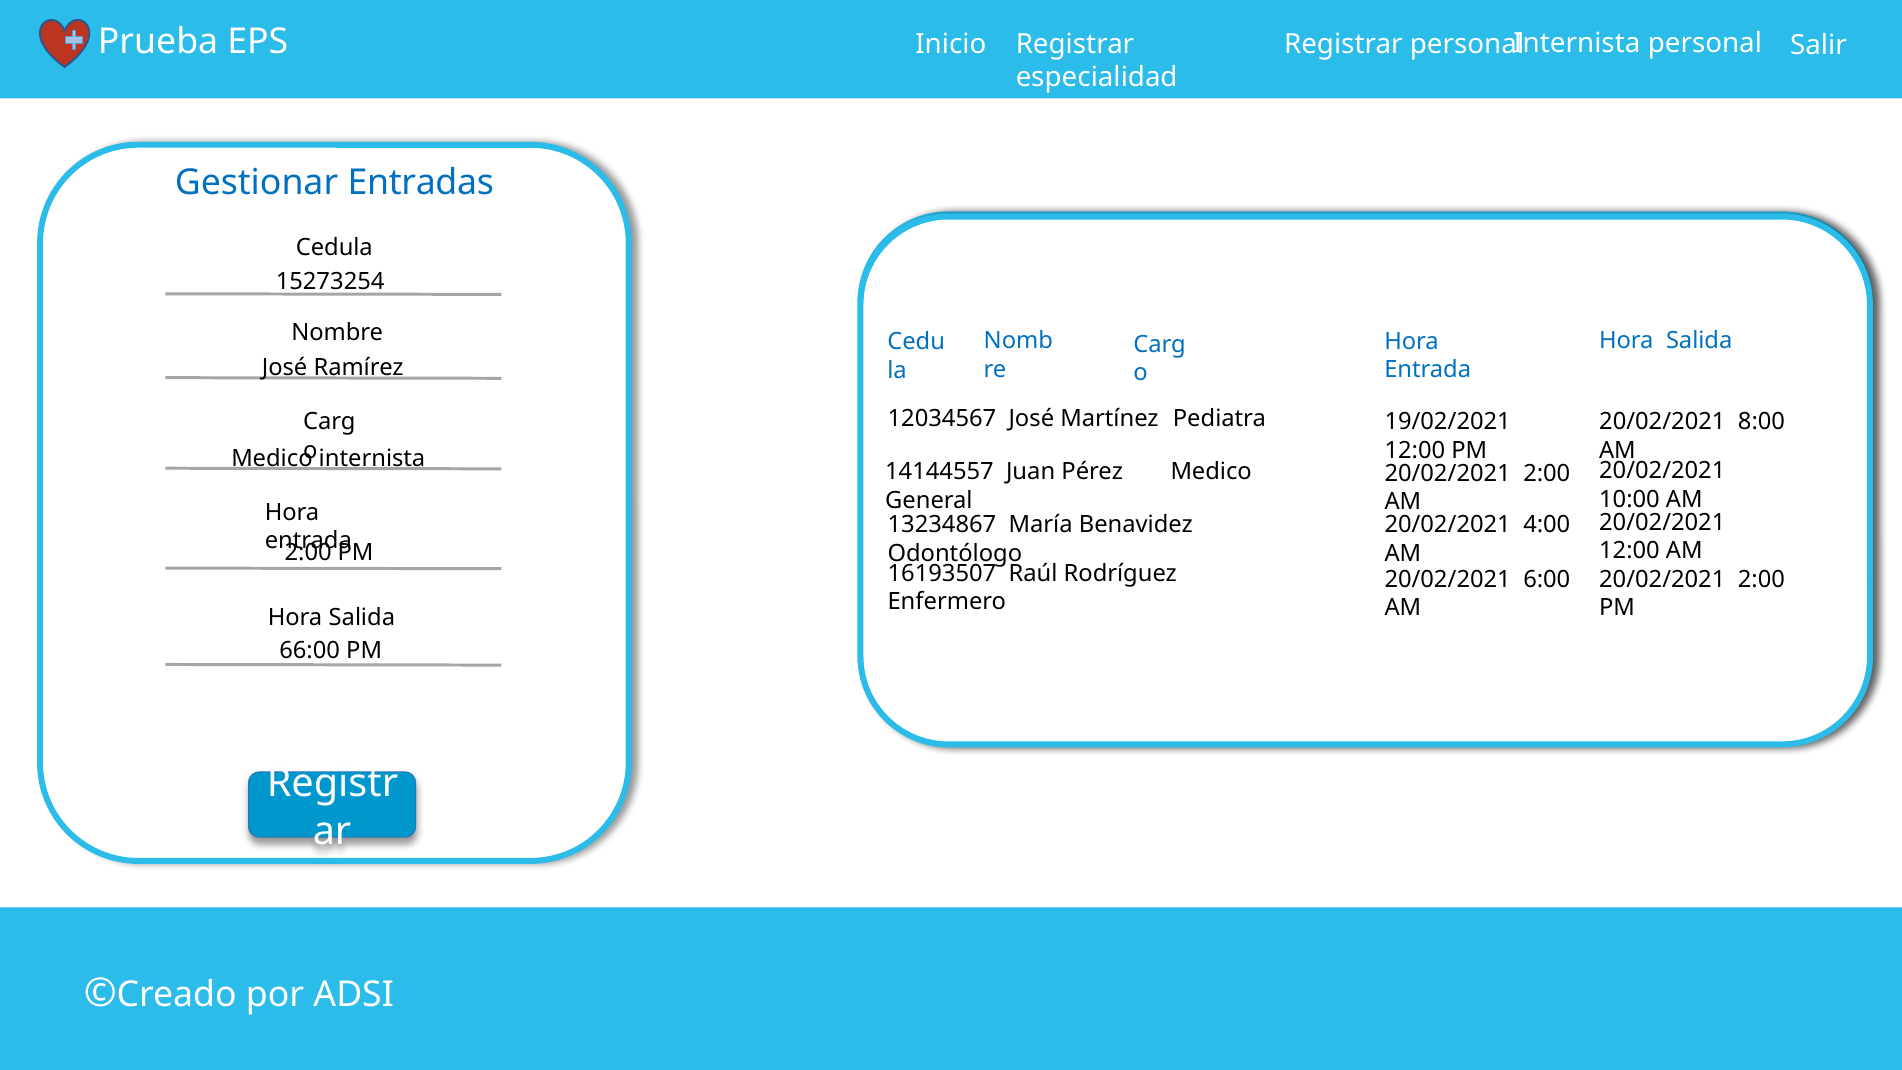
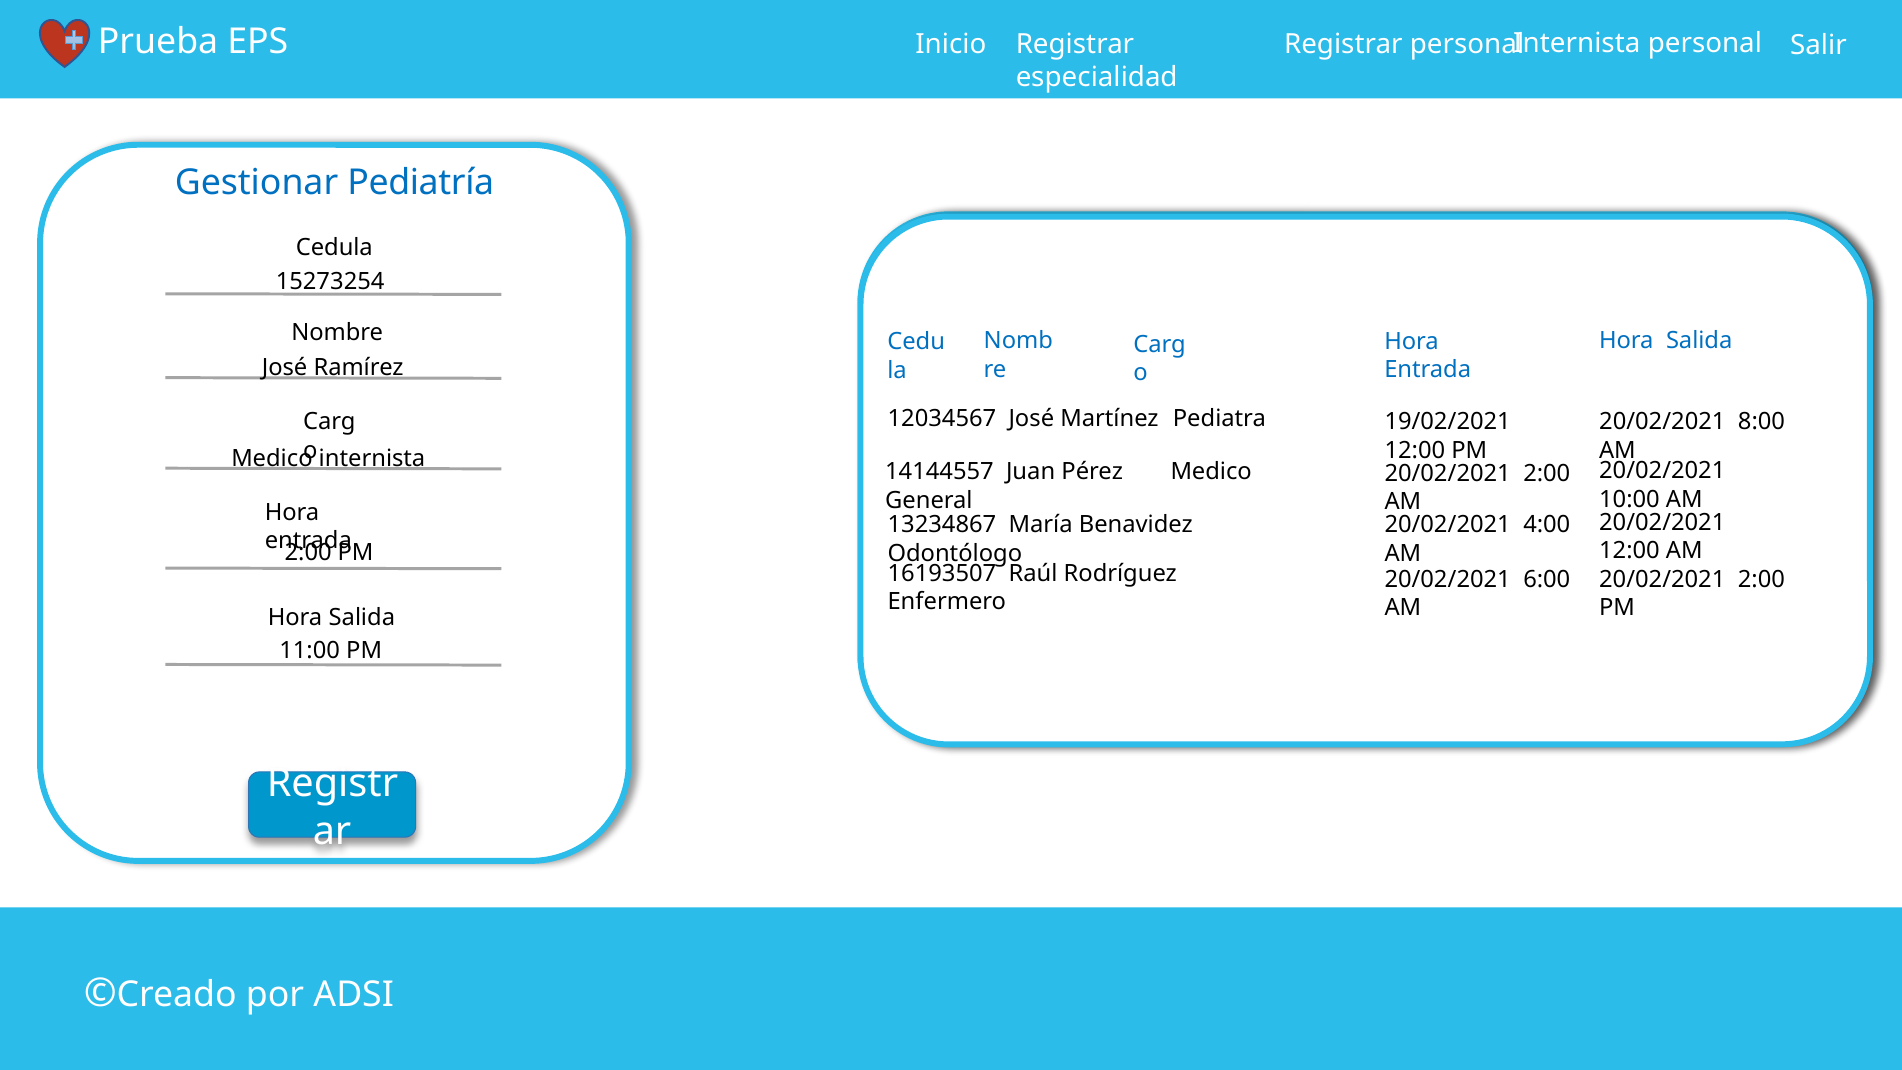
Gestionar Entradas: Entradas -> Pediatría (421, 182)
66:00: 66:00 -> 11:00 (310, 650)
